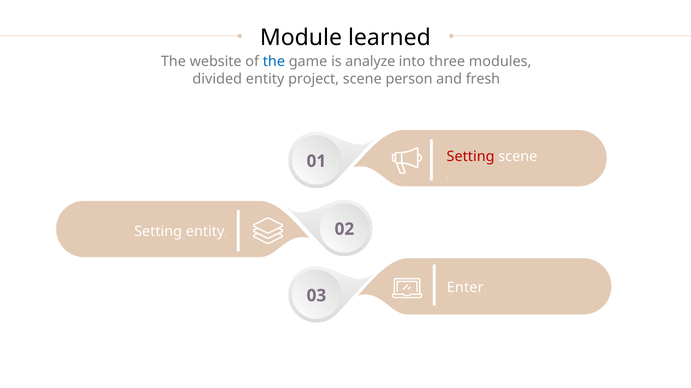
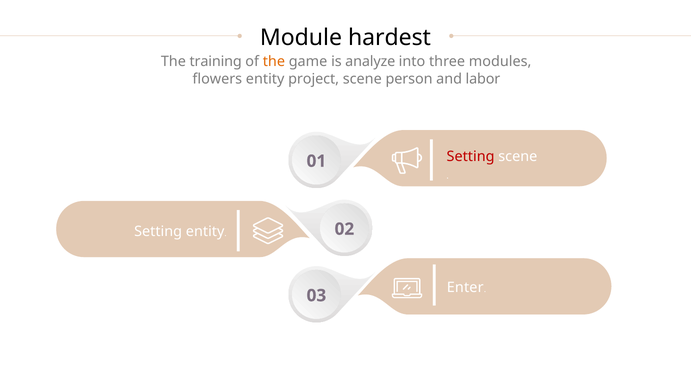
learned: learned -> hardest (389, 38)
website: website -> training (216, 62)
the colour: blue -> orange (274, 62)
divided: divided -> flowers (217, 79)
fresh: fresh -> labor (483, 79)
